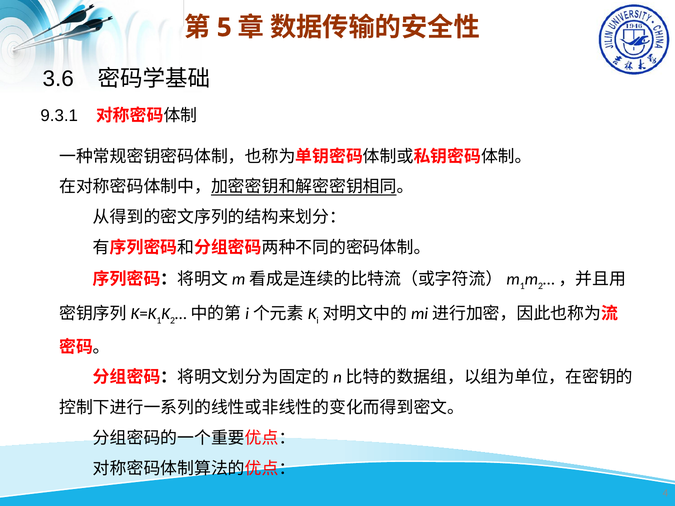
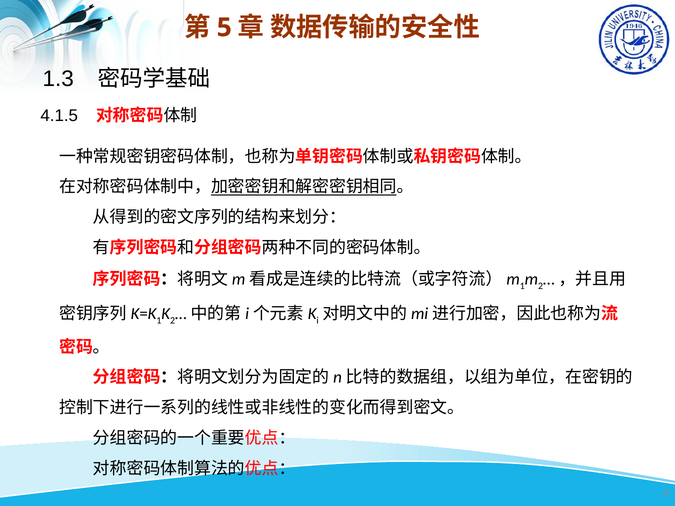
3.6: 3.6 -> 1.3 (58, 79)
9.3.1: 9.3.1 -> 4.1.5 (59, 116)
